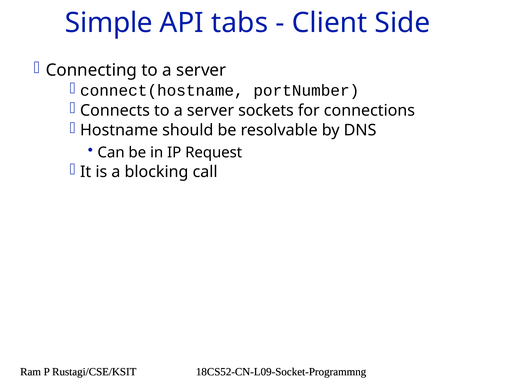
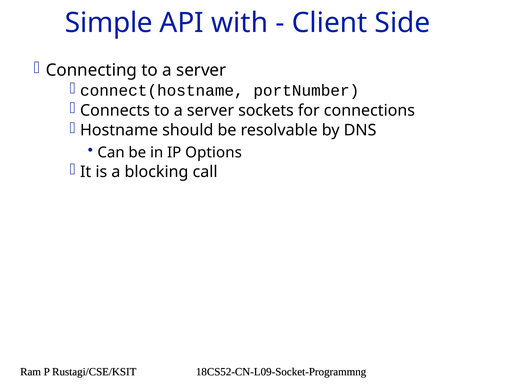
tabs: tabs -> with (240, 23)
Request: Request -> Options (214, 152)
